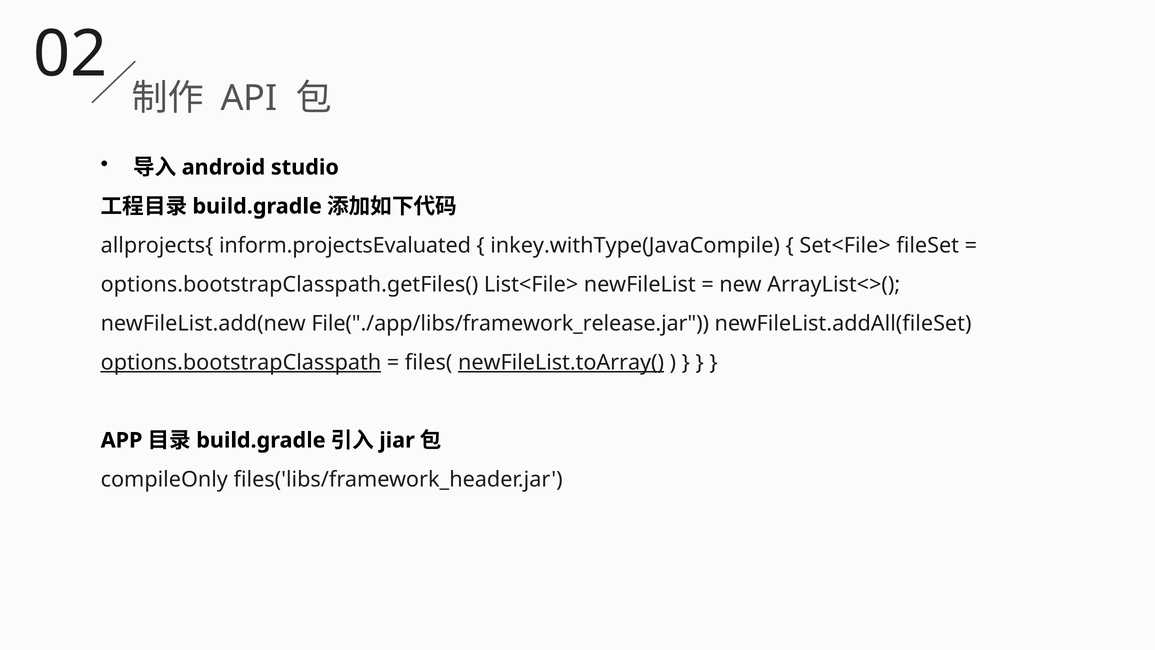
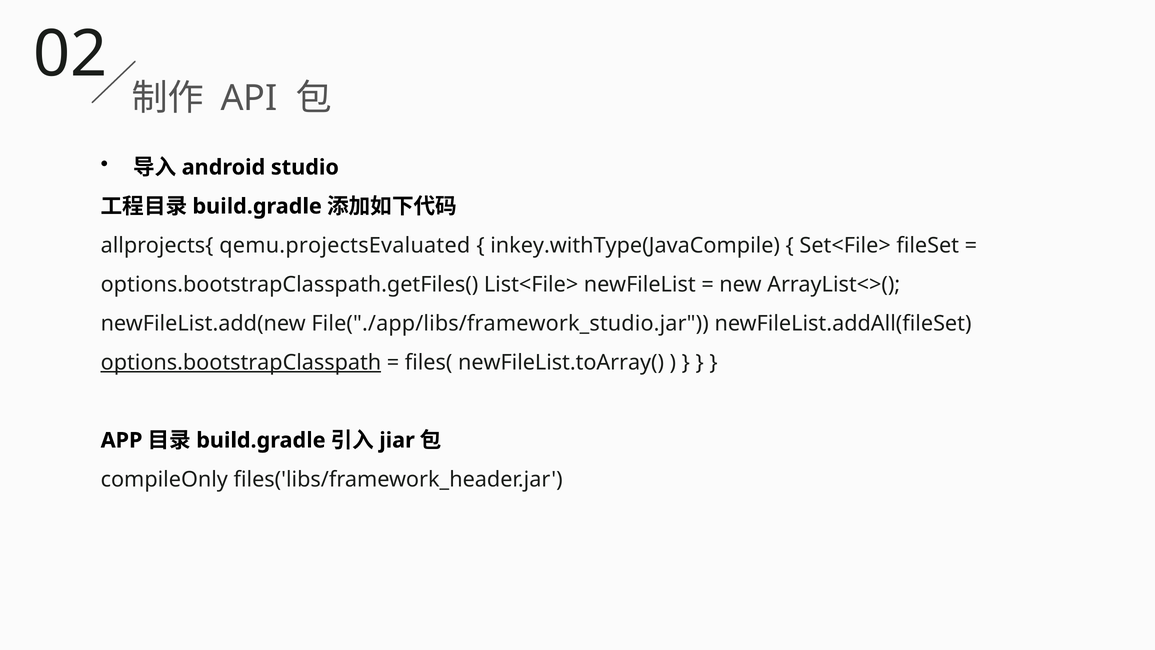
inform.projectsEvaluated: inform.projectsEvaluated -> qemu.projectsEvaluated (345, 245)
File("./app/libs/framework_release.jar: File("./app/libs/framework_release.jar -> File("./app/libs/framework_studio.jar (510, 323)
newFileList.toArray( underline: present -> none (561, 362)
